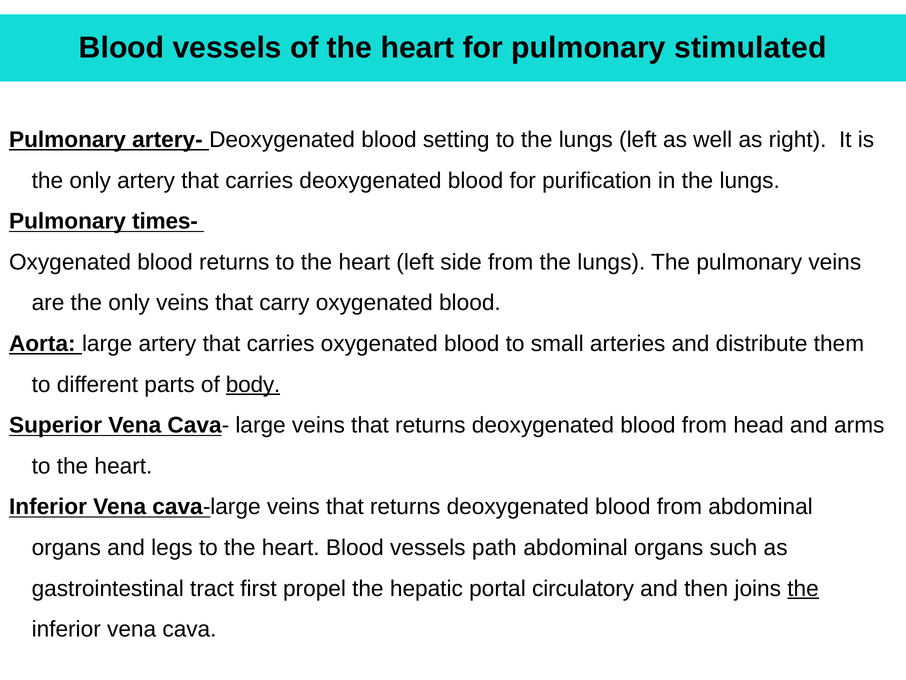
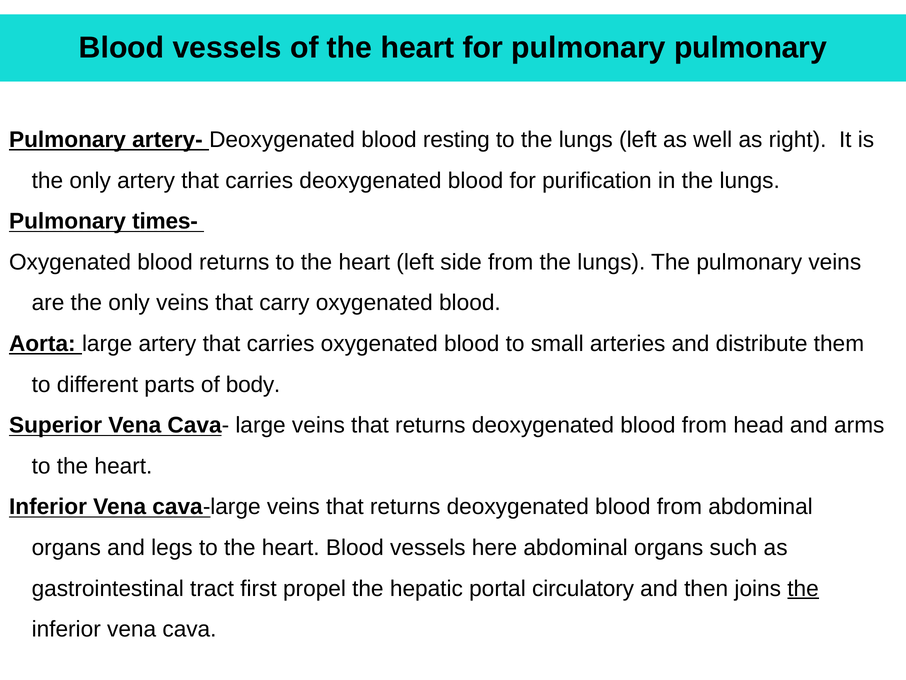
for pulmonary stimulated: stimulated -> pulmonary (750, 48)
setting: setting -> resting (456, 140)
body underline: present -> none (253, 384)
path: path -> here (494, 547)
